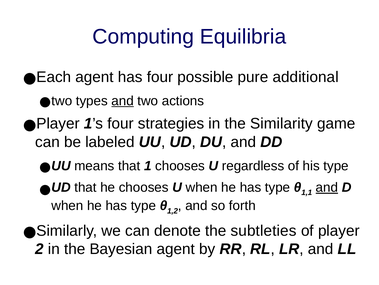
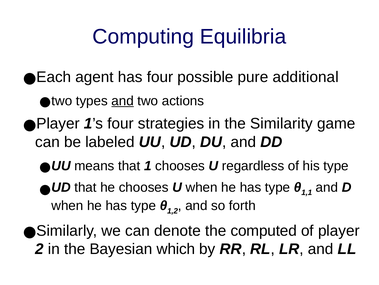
and underline: present -> none (327, 187)
subtleties: subtleties -> computed (264, 230)
Bayesian agent: agent -> which (176, 248)
